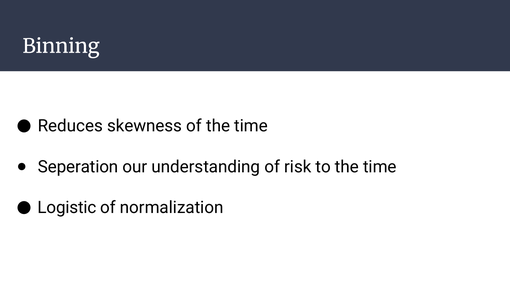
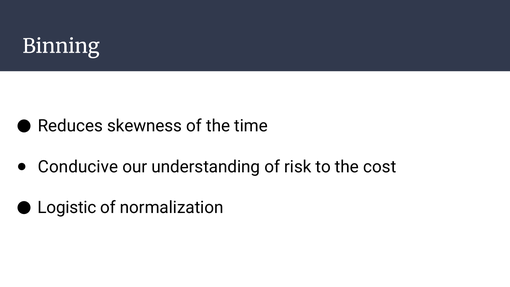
Seperation: Seperation -> Conducive (78, 167)
to the time: time -> cost (380, 167)
